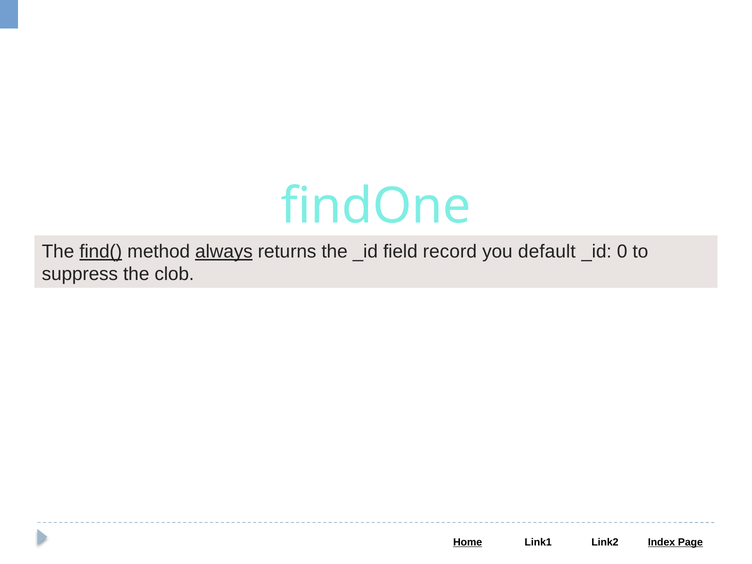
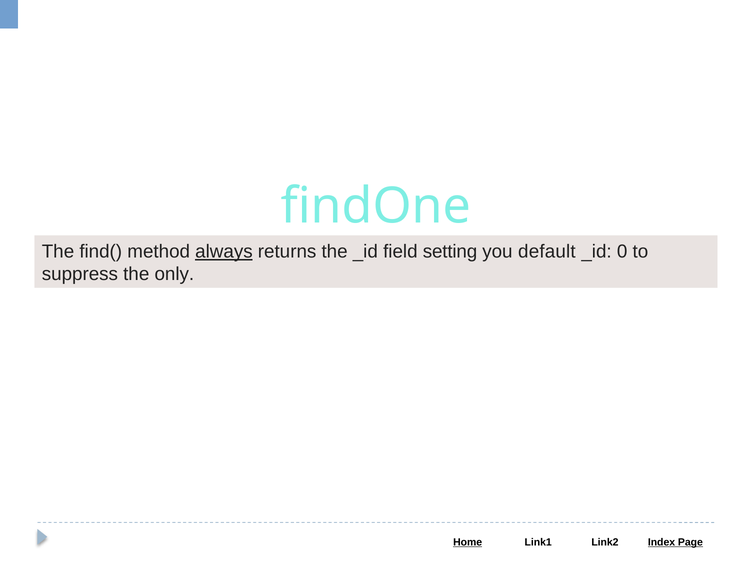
find( underline: present -> none (101, 252)
record: record -> setting (450, 252)
clob: clob -> only (174, 274)
